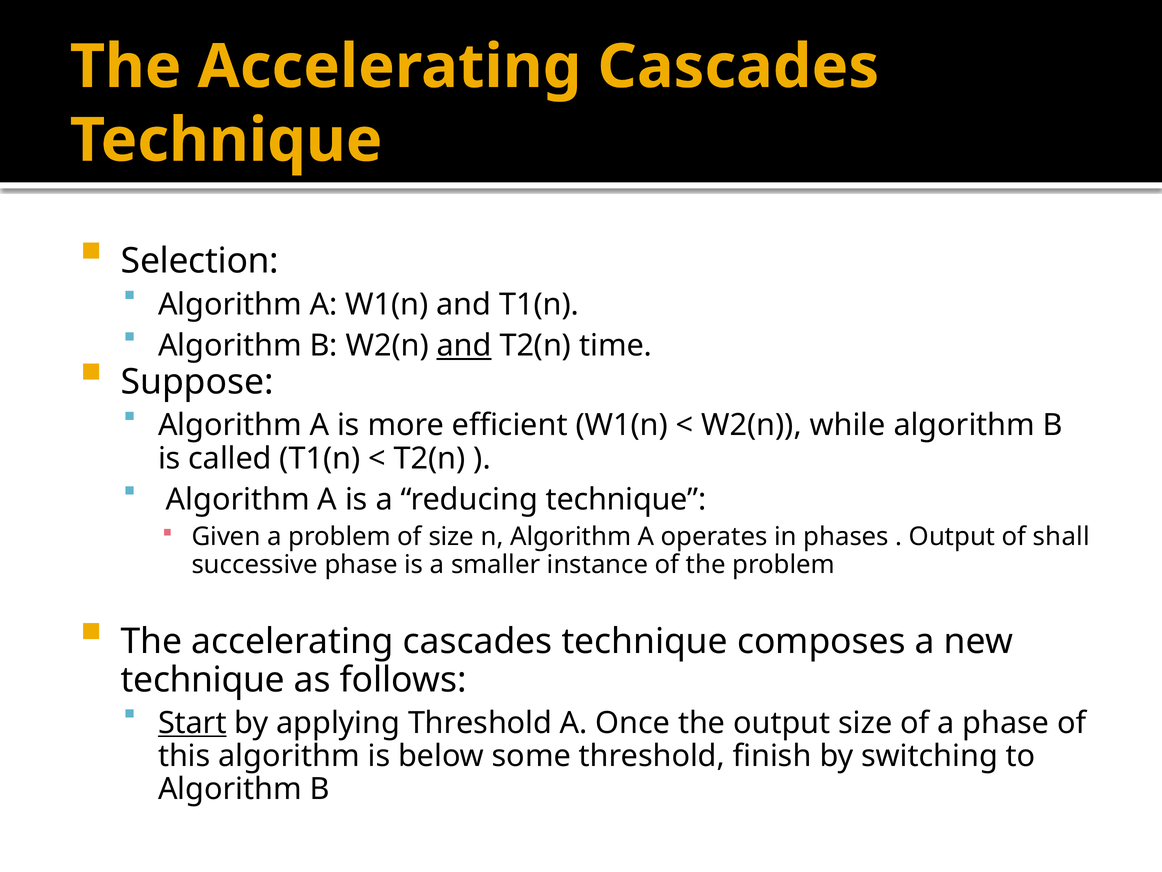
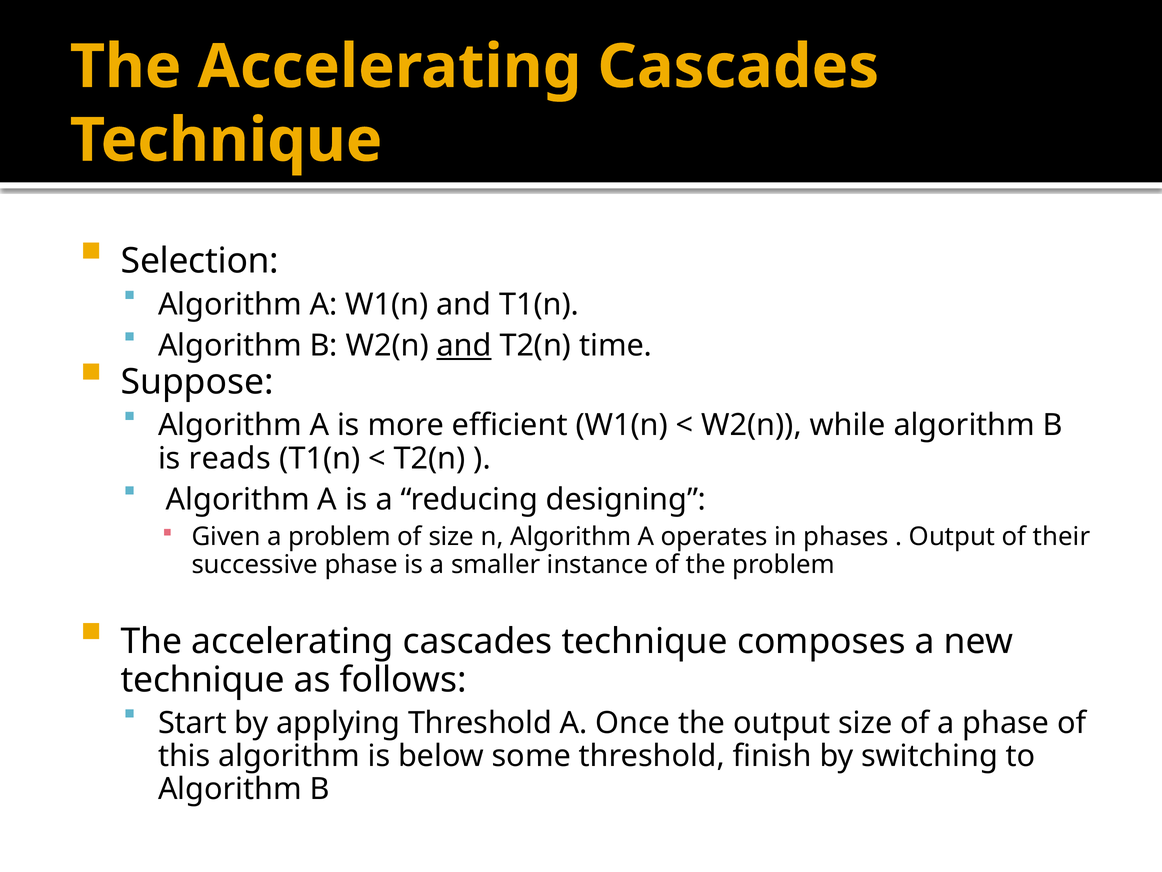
called: called -> reads (230, 458)
reducing technique: technique -> designing (626, 499)
shall: shall -> their (1062, 536)
Start underline: present -> none (192, 723)
